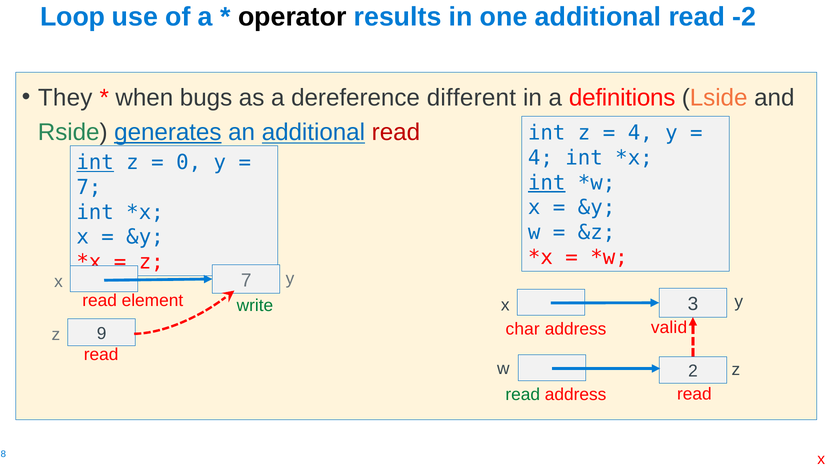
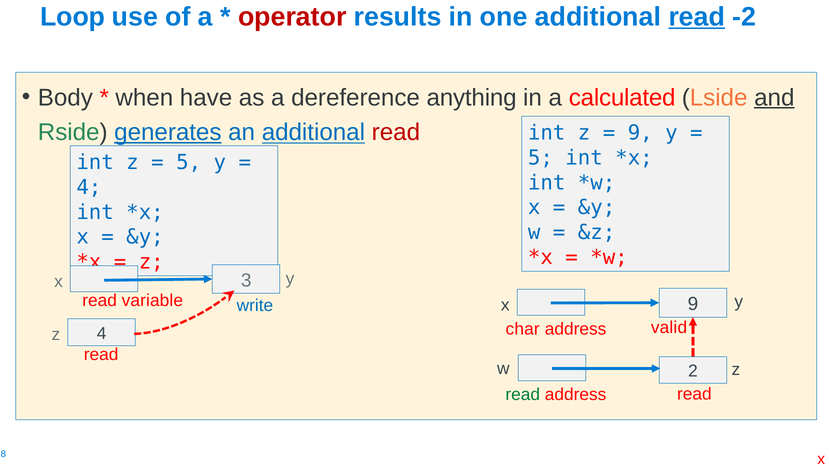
operator colour: black -> red (292, 17)
read underline: none -> present (697, 17)
They: They -> Body (65, 98)
bugs: bugs -> have (206, 98)
different: different -> anything (472, 98)
definitions: definitions -> calculated (622, 98)
and underline: none -> present (774, 98)
4: 4 -> 9 (640, 133)
4: 4 -> 5 (540, 158)
int underline: present -> none (95, 163)
0: 0 -> 5 (189, 163)
int underline: present -> none (547, 183)
7: 7 -> 4 (89, 188)
x 7: 7 -> 3 (246, 281)
element: element -> variable (152, 301)
x 3: 3 -> 9 (693, 304)
write colour: green -> blue (255, 306)
z 9: 9 -> 4 (102, 334)
